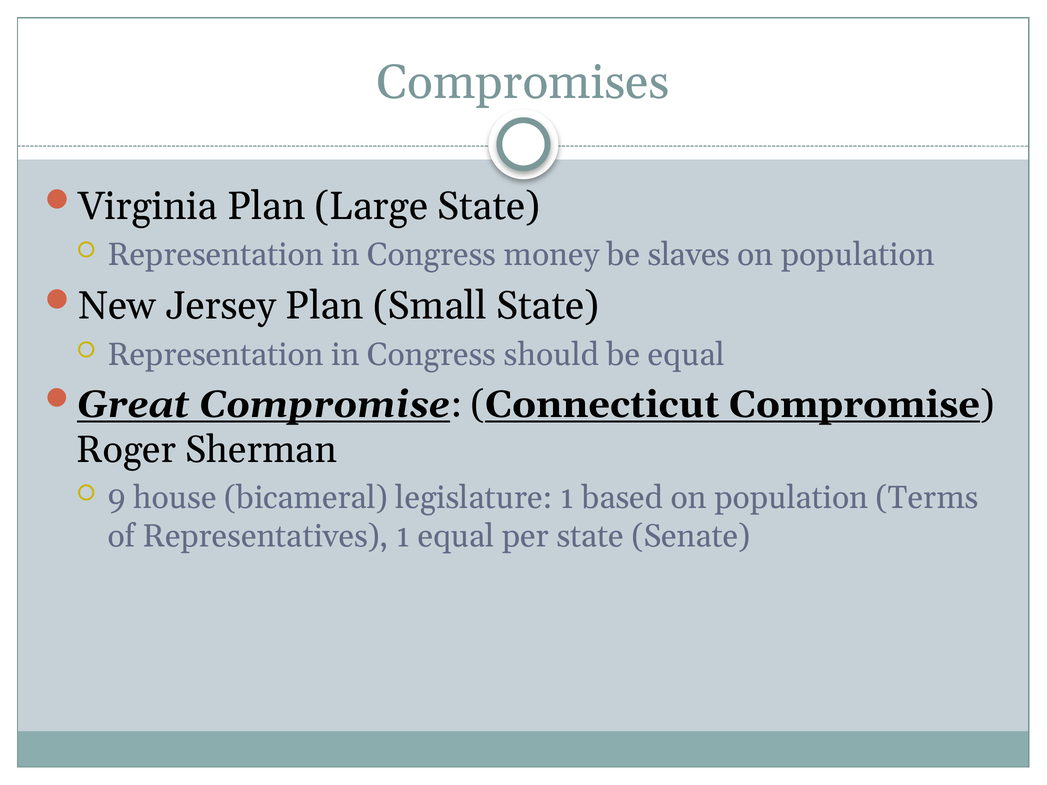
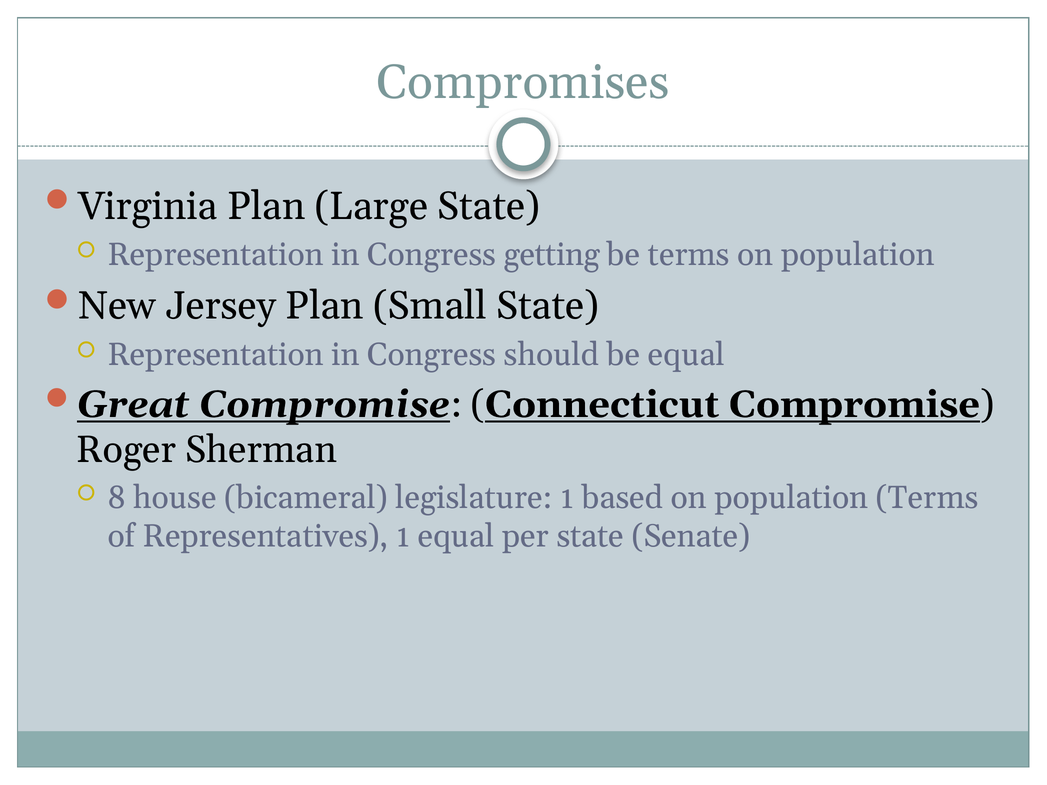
money: money -> getting (552, 255)
be slaves: slaves -> terms (689, 255)
9: 9 -> 8 (117, 498)
